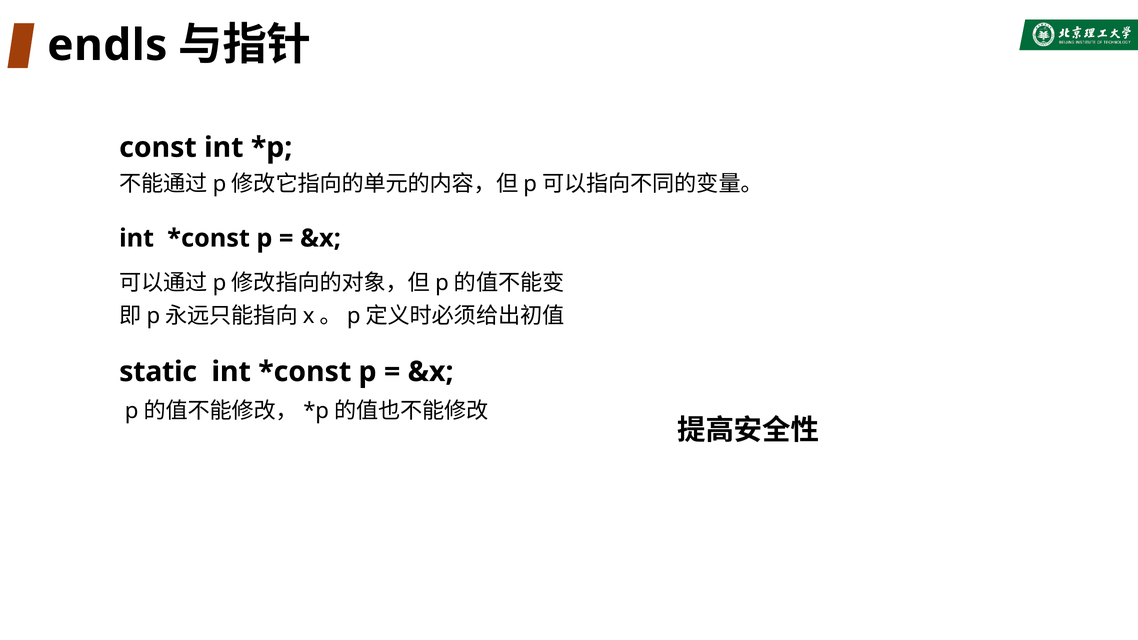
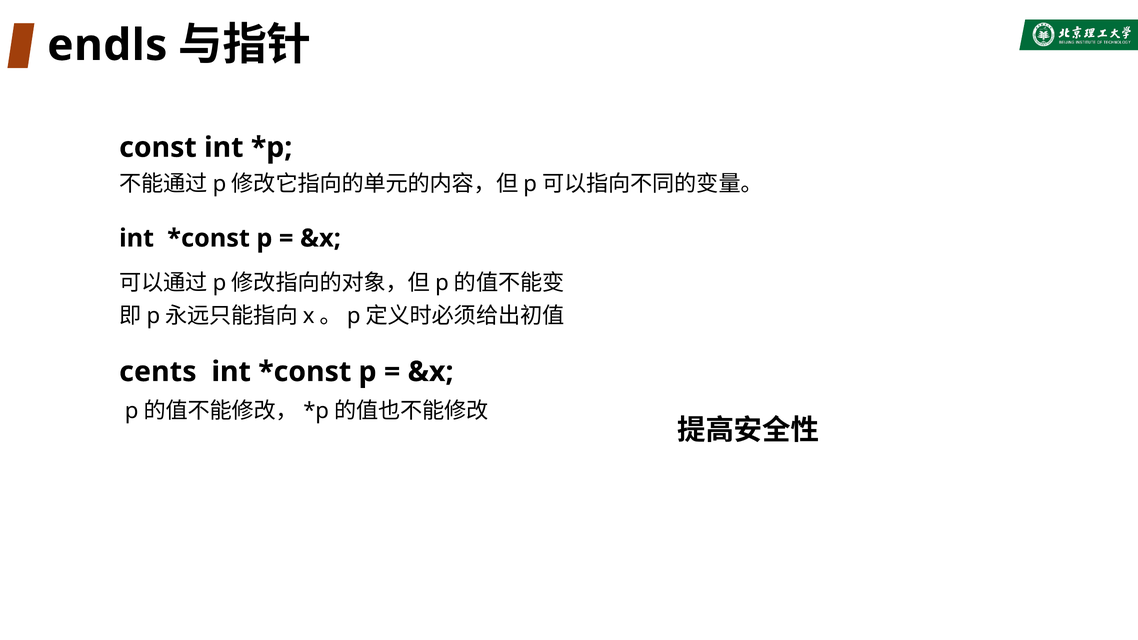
static: static -> cents (158, 372)
